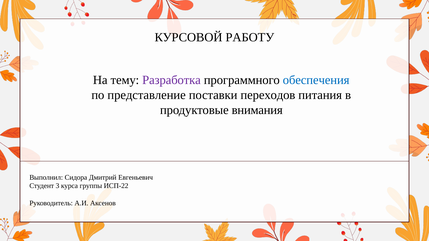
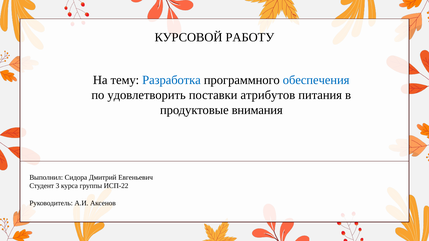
Разработка colour: purple -> blue (171, 80)
представление: представление -> удовлетворить (147, 95)
переходов: переходов -> атрибутов (268, 95)
